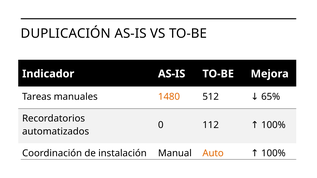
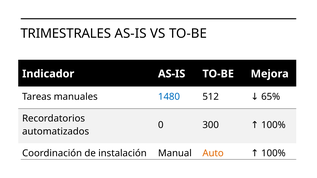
DUPLICACIÓN: DUPLICACIÓN -> TRIMESTRALES (66, 34)
1480 colour: orange -> blue (169, 97)
112: 112 -> 300 (211, 125)
